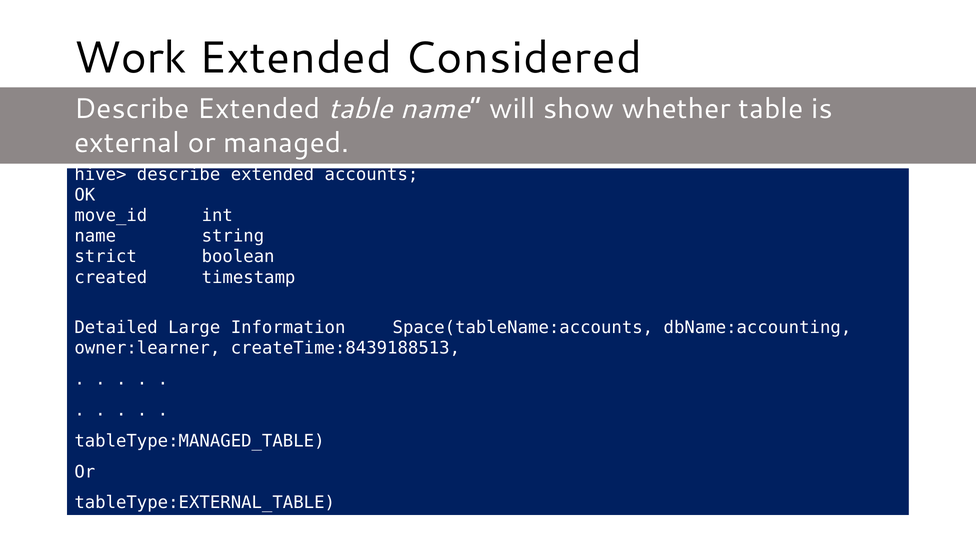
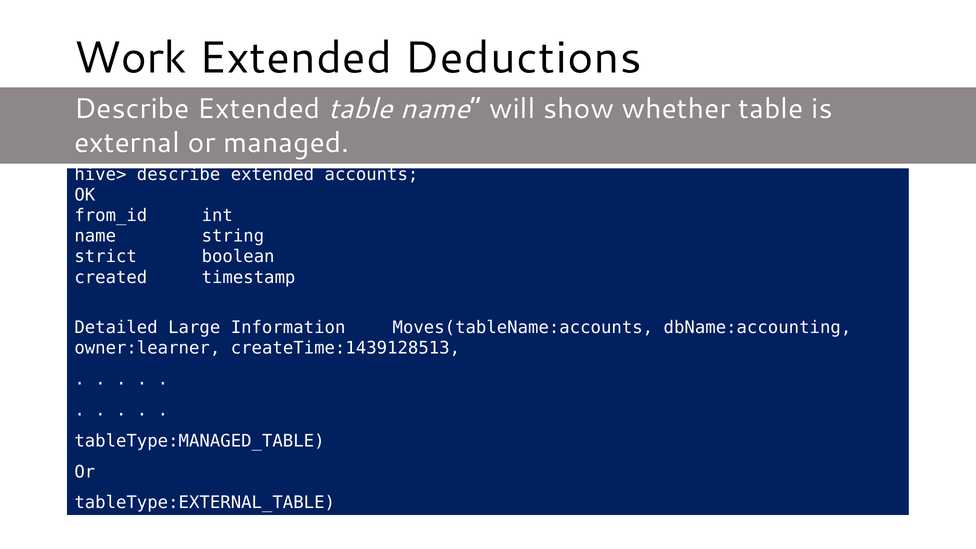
Considered: Considered -> Deductions (523, 58)
move_id: move_id -> from_id (111, 216)
Space(tableName:accounts: Space(tableName:accounts -> Moves(tableName:accounts (523, 327)
createTime:8439188513: createTime:8439188513 -> createTime:1439128513 (345, 348)
